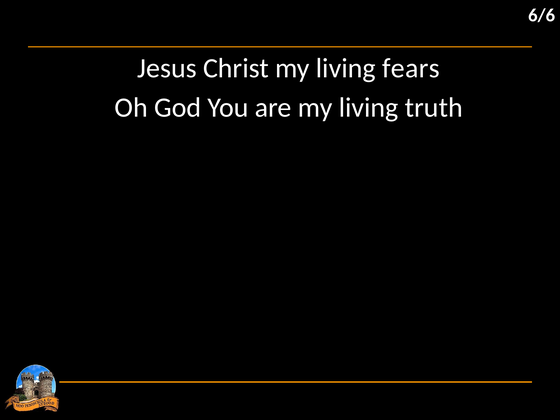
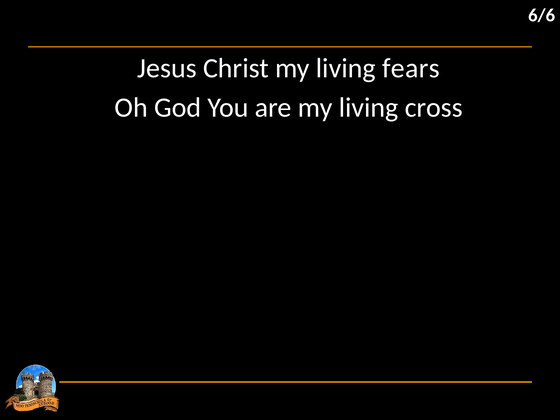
truth: truth -> cross (434, 108)
